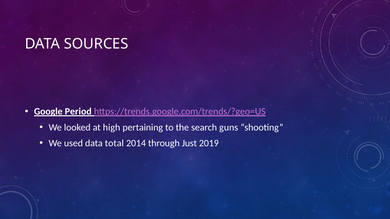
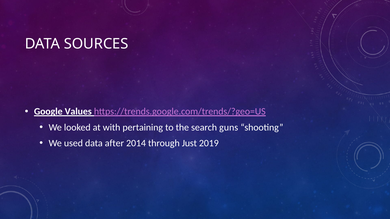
Period: Period -> Values (78, 112)
high: high -> with (112, 128)
total: total -> after (114, 143)
